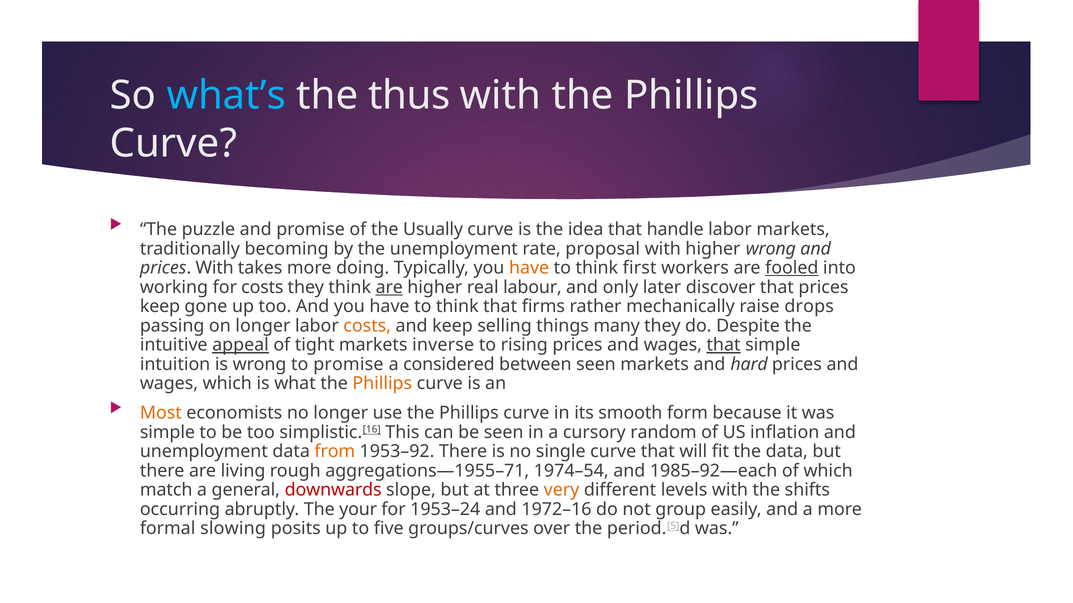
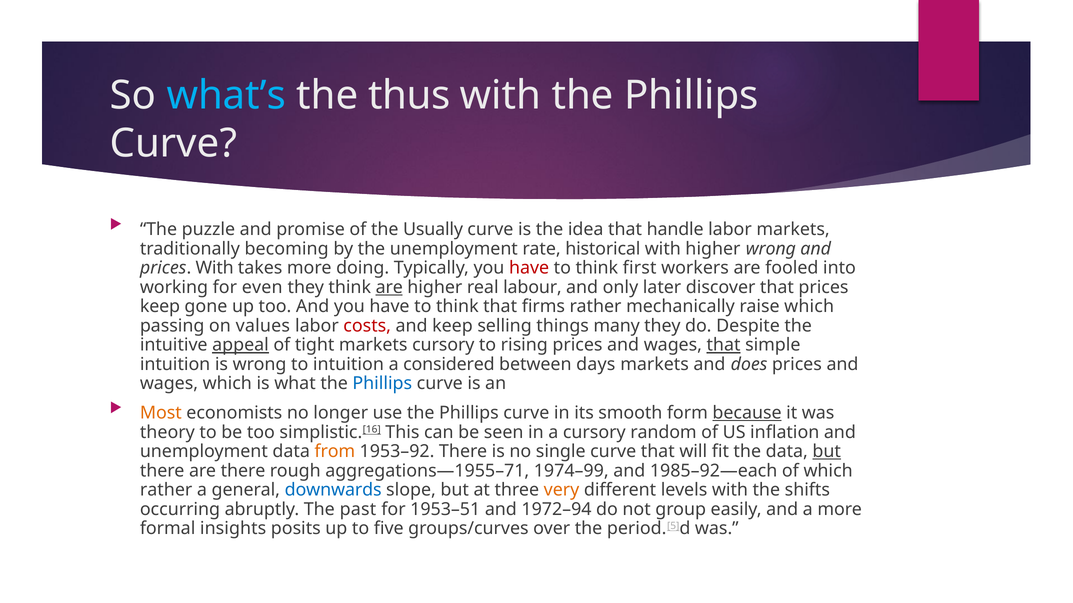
proposal: proposal -> historical (603, 249)
have colour: orange -> red (529, 268)
fooled underline: present -> none (792, 268)
for costs: costs -> even (262, 287)
raise drops: drops -> which (809, 307)
on longer: longer -> values (263, 326)
costs colour: orange -> red (367, 326)
markets inverse: inverse -> cursory (443, 345)
to promise: promise -> intuition (348, 365)
between seen: seen -> days (596, 365)
hard: hard -> does (749, 365)
Phillips colour: orange -> blue (382, 384)
because underline: none -> present (747, 413)
simple: simple -> theory (167, 433)
but underline: none -> present (827, 452)
are living: living -> there (243, 471)
1974–54: 1974–54 -> 1974–99 (571, 471)
match: match -> rather (166, 490)
downwards colour: red -> blue (333, 490)
your: your -> past (358, 510)
1953–24: 1953–24 -> 1953–51 (445, 510)
1972–16: 1972–16 -> 1972–94 (557, 510)
slowing: slowing -> insights (233, 529)
